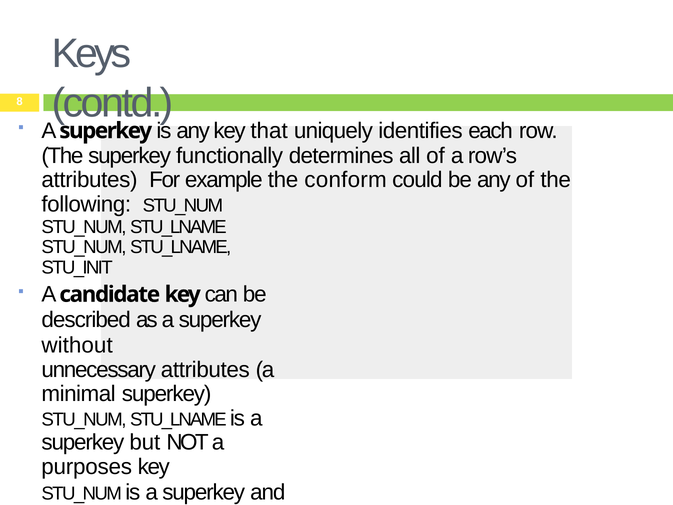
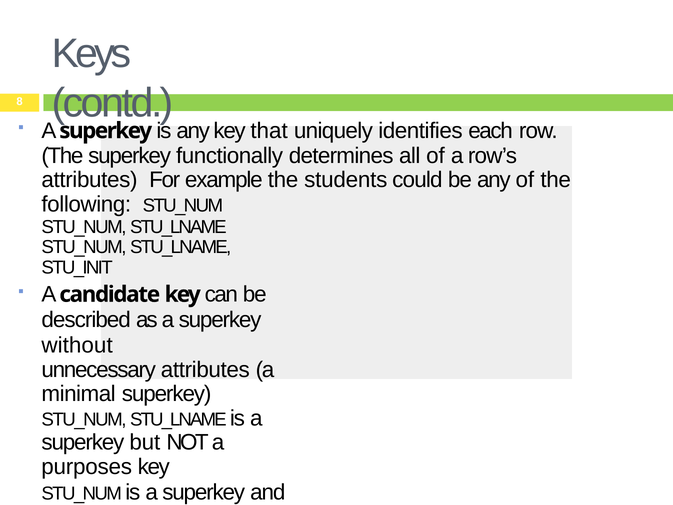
conform: conform -> students (346, 180)
